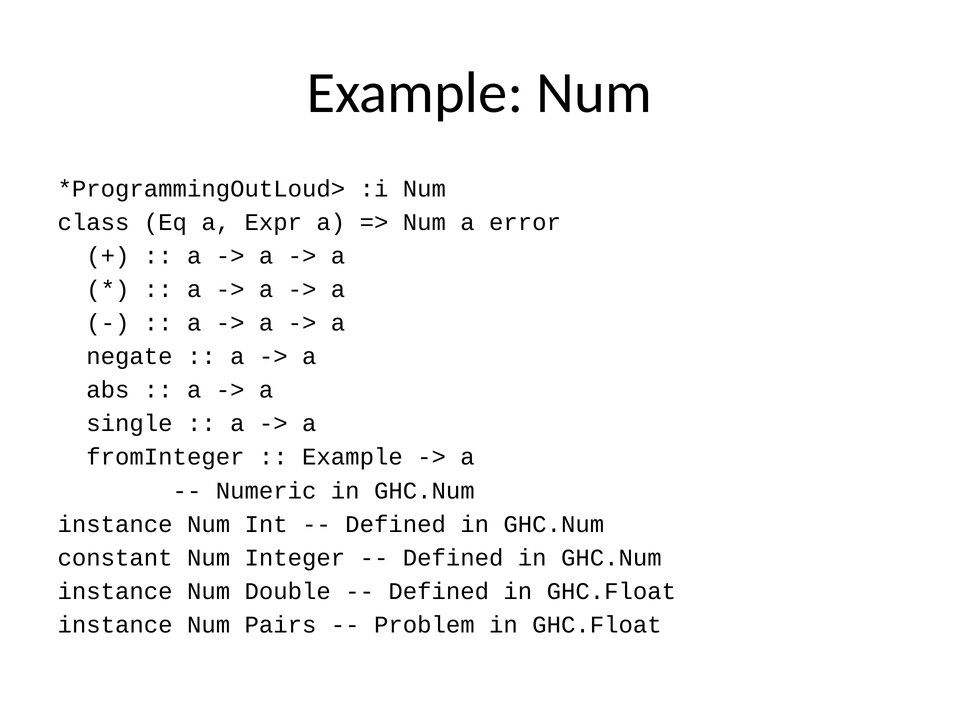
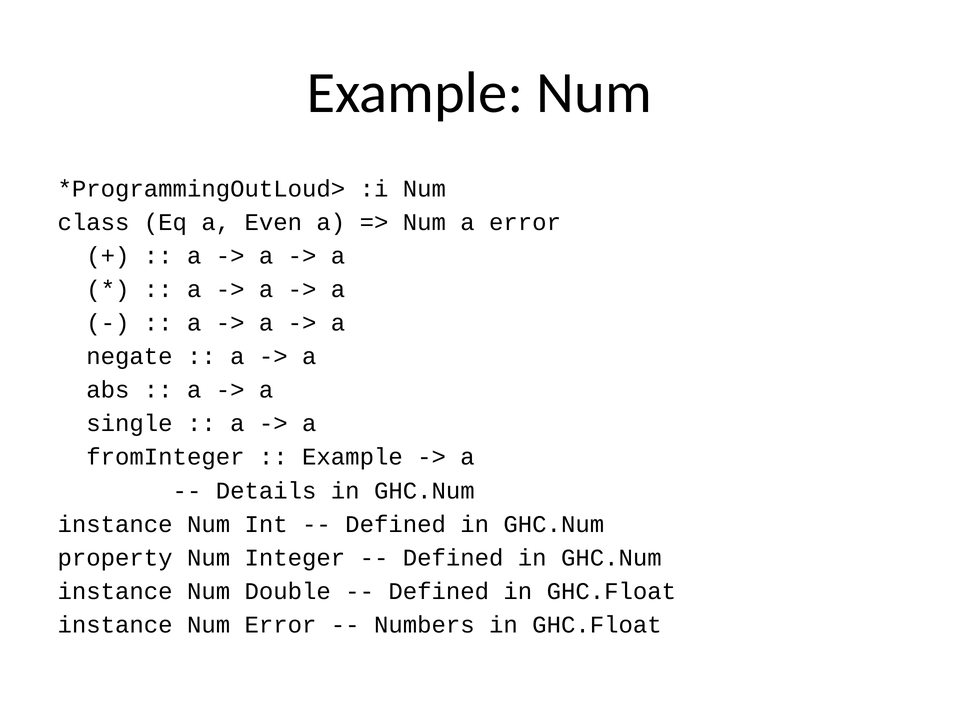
Expr: Expr -> Even (273, 222)
Numeric: Numeric -> Details (266, 491)
constant: constant -> property (115, 558)
Num Pairs: Pairs -> Error (281, 625)
Problem: Problem -> Numbers (424, 625)
